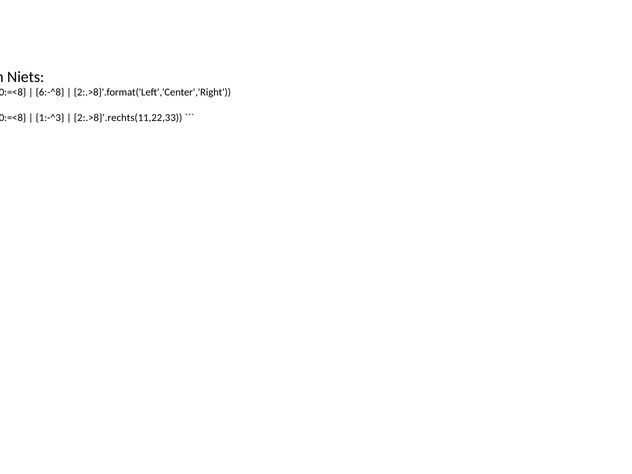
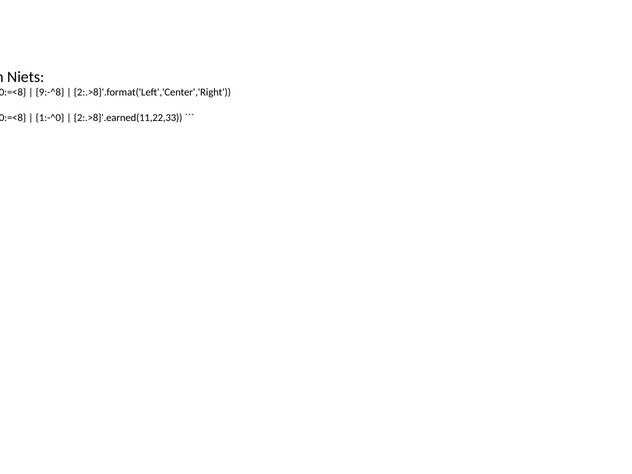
6:-^8: 6:-^8 -> 9:-^8 (50, 92)
1:-^3: 1:-^3 -> 1:-^0 (50, 118)
2:.>8}'.rechts(11,22,33: 2:.>8}'.rechts(11,22,33 -> 2:.>8}'.earned(11,22,33 (128, 118)
